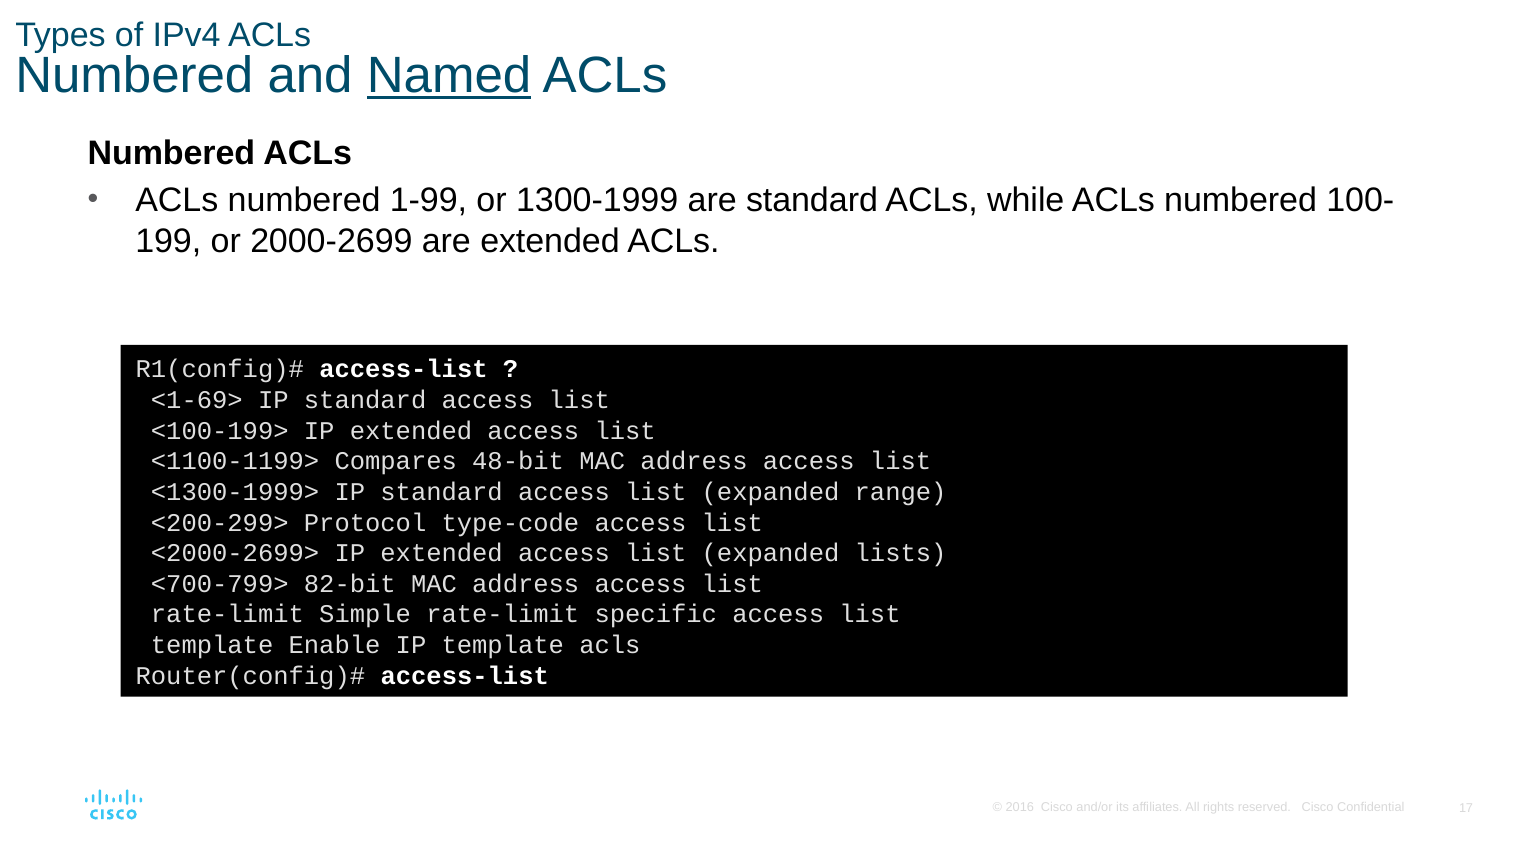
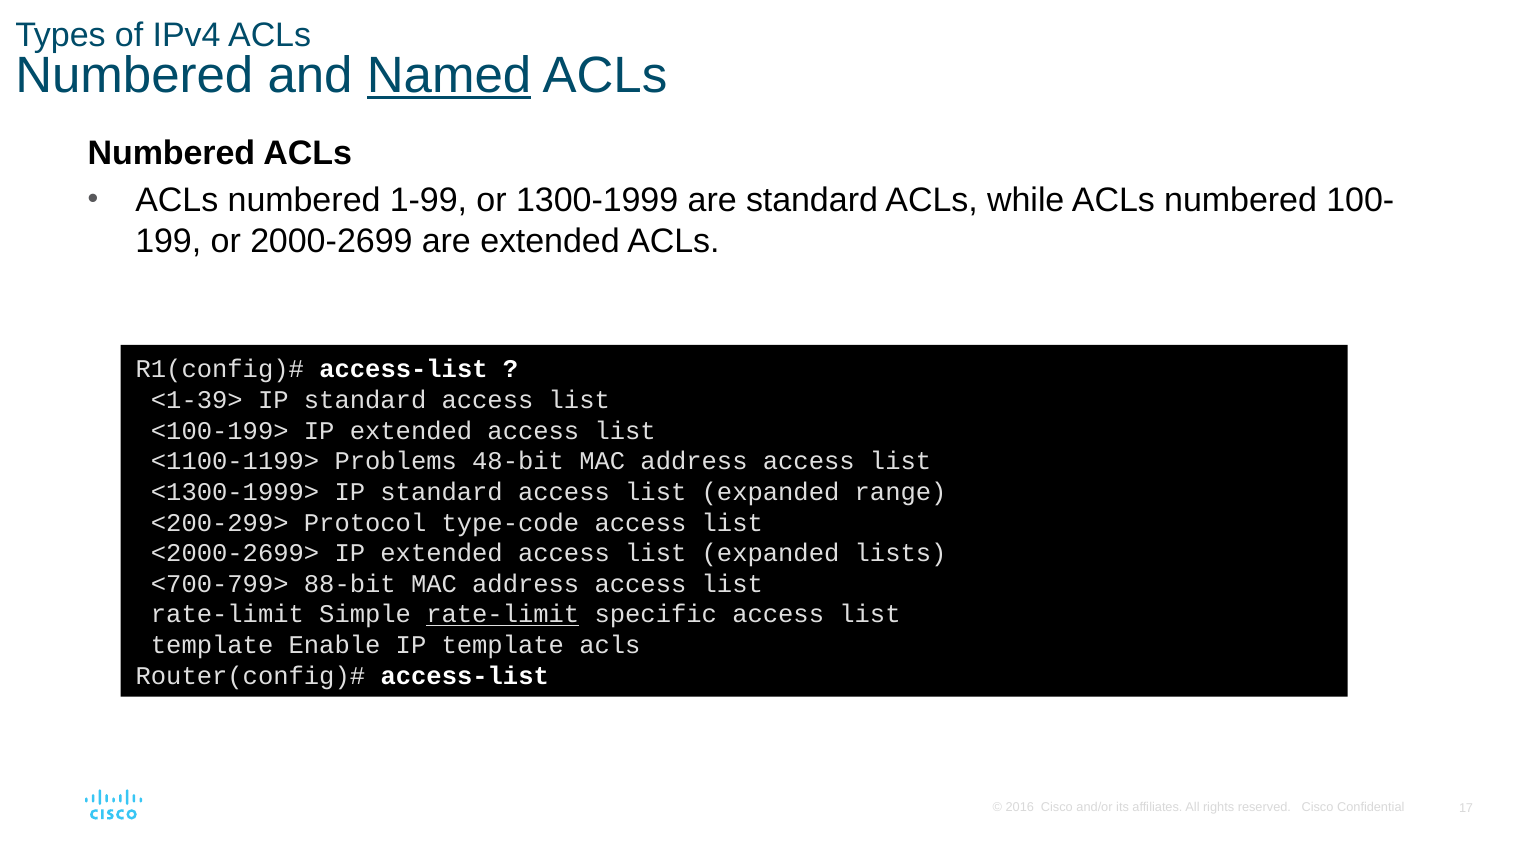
<1-69>: <1-69> -> <1-39> (197, 400)
Compares: Compares -> Problems (396, 461)
82-bit: 82-bit -> 88-bit (350, 584)
rate-limit underline: none -> present (503, 615)
